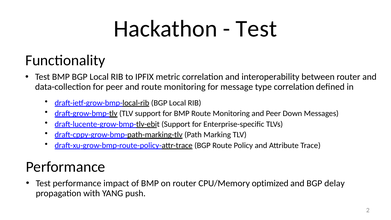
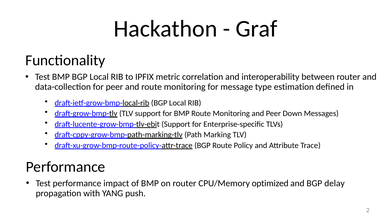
Test: Test -> Graf (256, 29)
type correlation: correlation -> estimation (294, 87)
